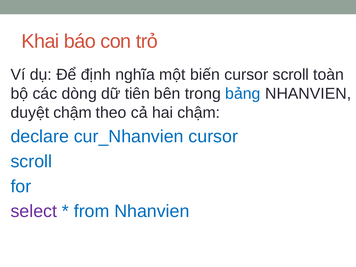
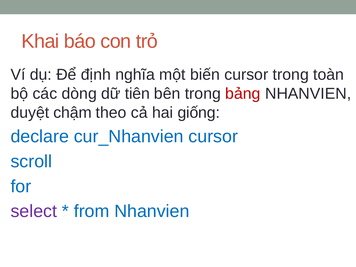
biến cursor scroll: scroll -> trong (291, 75)
bảng colour: blue -> red (243, 94)
hai chậm: chậm -> giống (199, 113)
